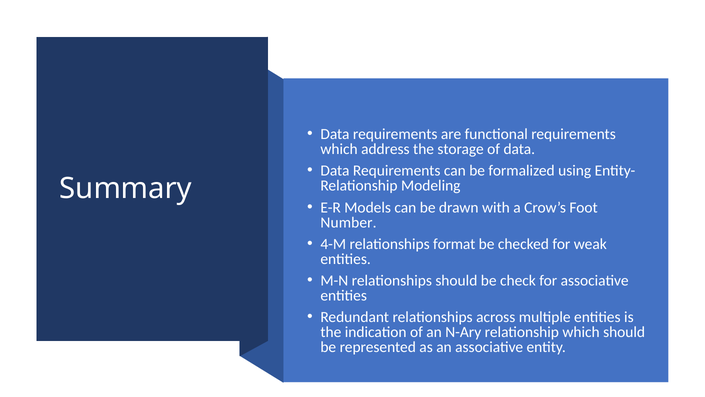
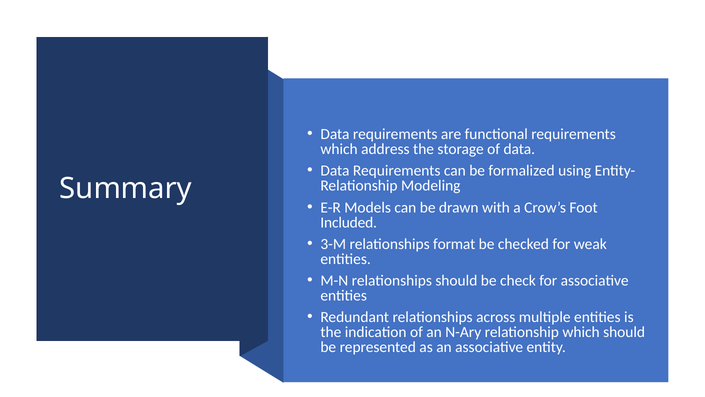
Number: Number -> Included (349, 222)
4-M: 4-M -> 3-M (333, 244)
